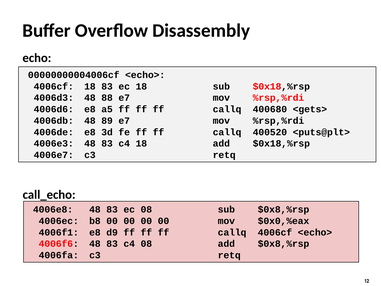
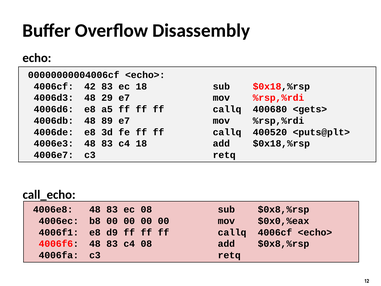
4006cf 18: 18 -> 42 (90, 86)
88: 88 -> 29 (107, 98)
